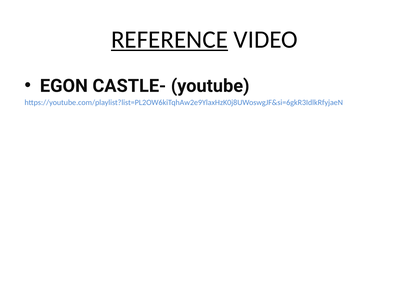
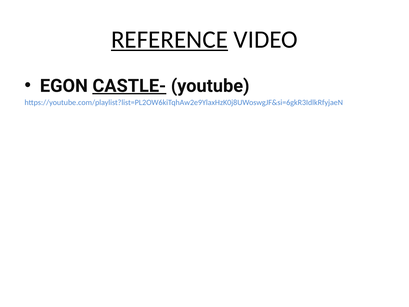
CASTLE- underline: none -> present (129, 86)
